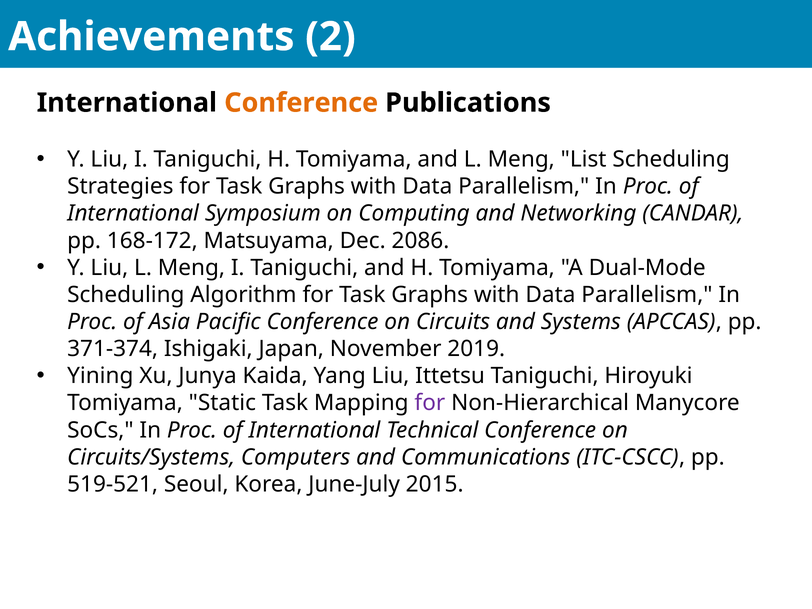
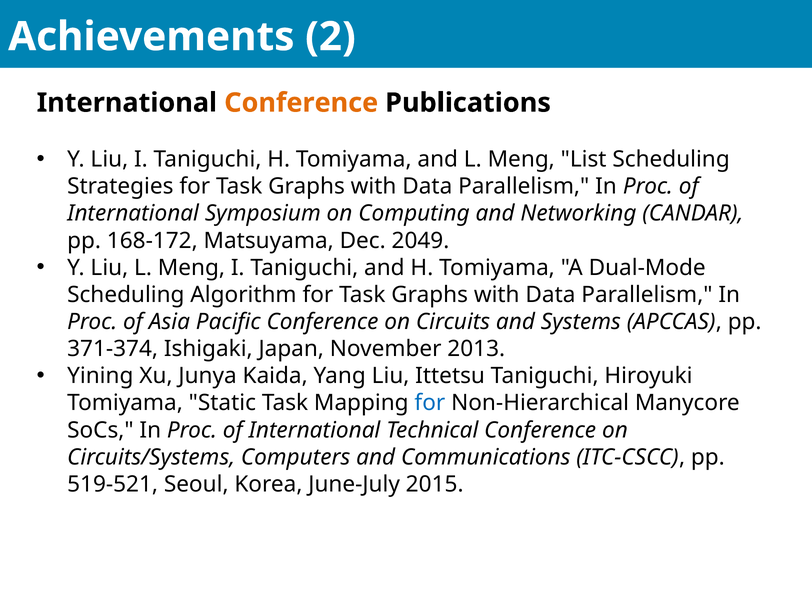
2086: 2086 -> 2049 (420, 241)
2019: 2019 -> 2013 (476, 349)
for colour: purple -> blue (430, 403)
